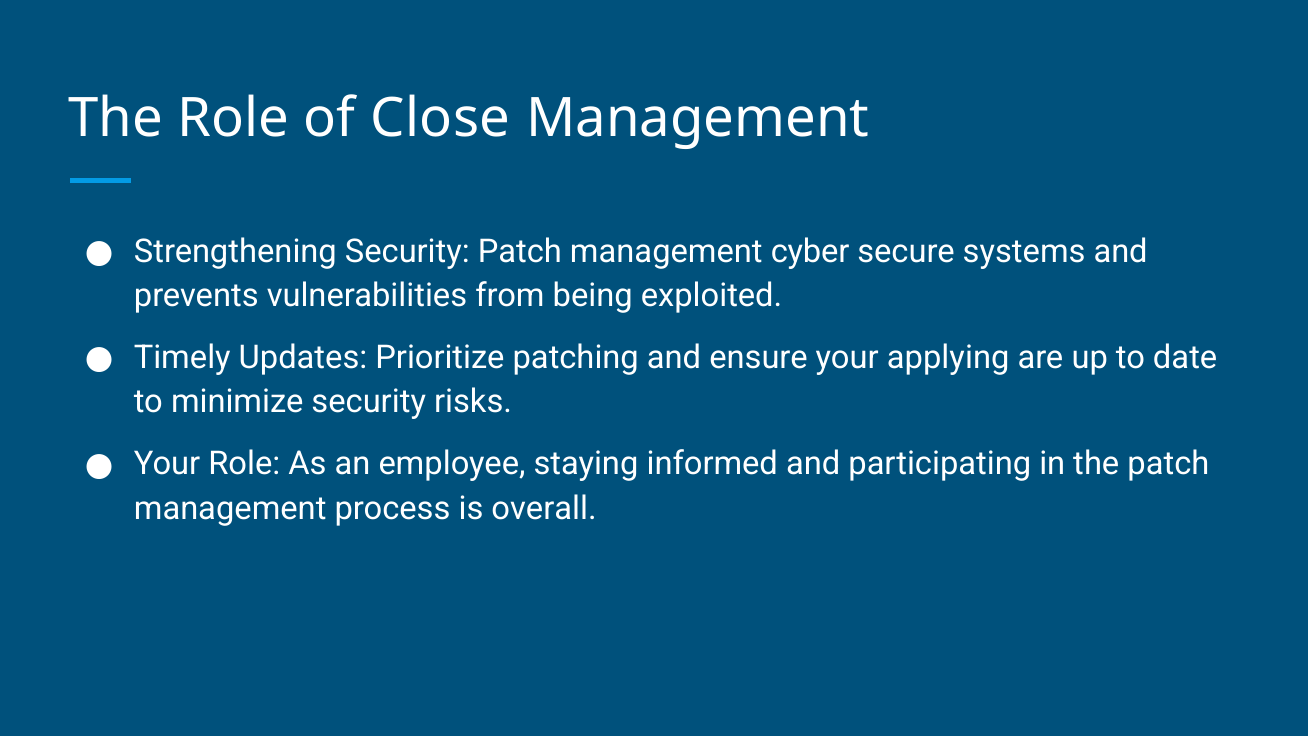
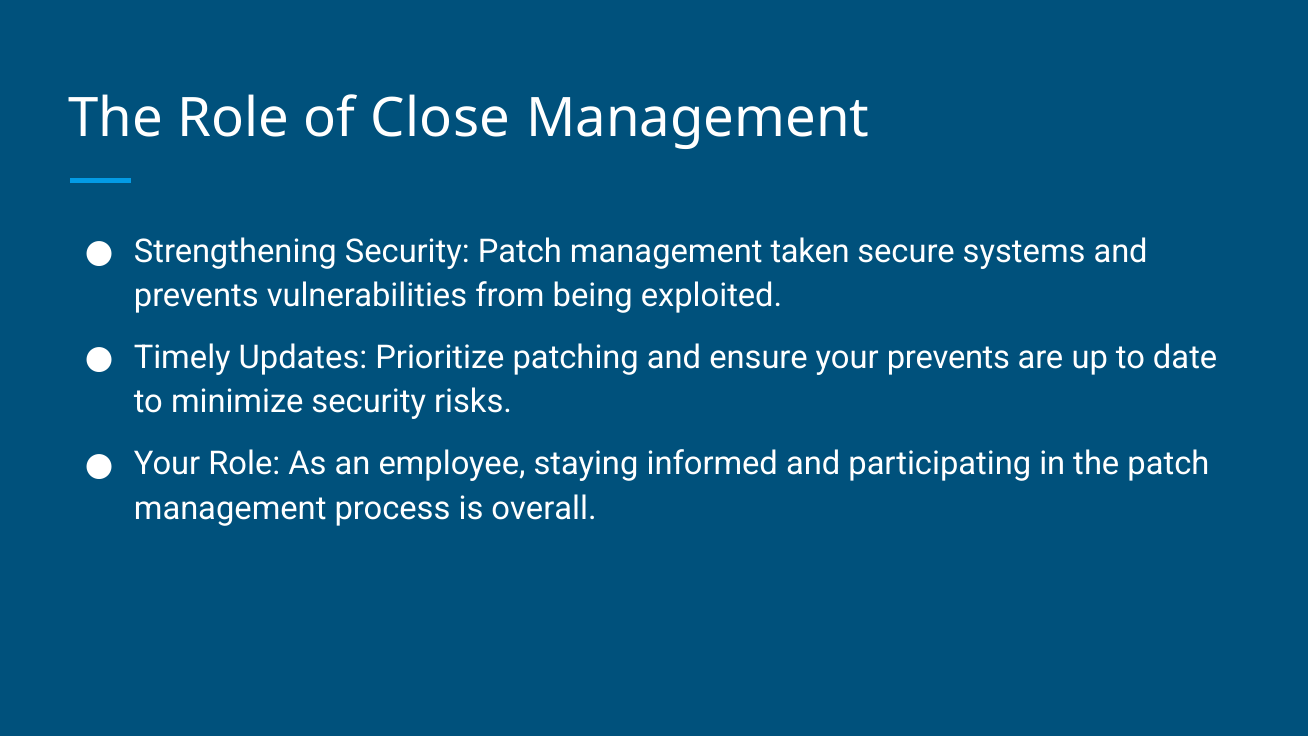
cyber: cyber -> taken (810, 251)
your applying: applying -> prevents (948, 358)
